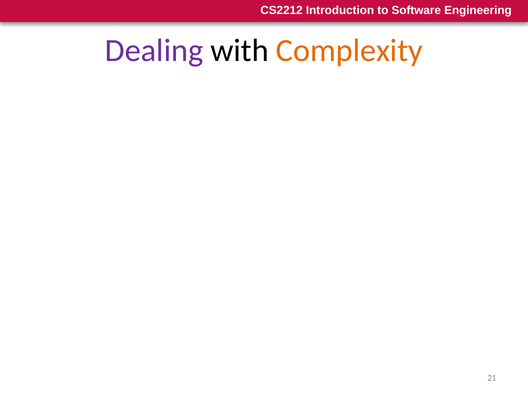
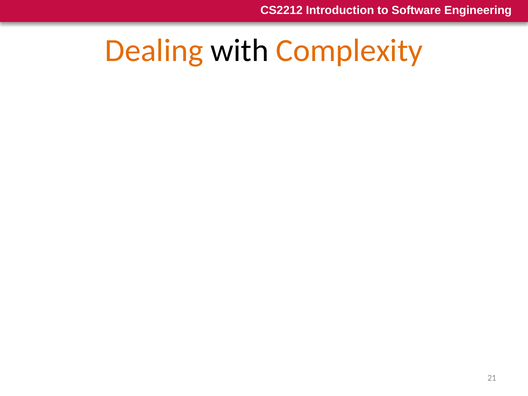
Dealing colour: purple -> orange (154, 51)
